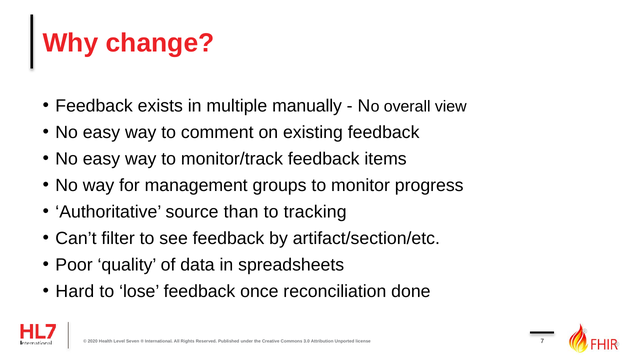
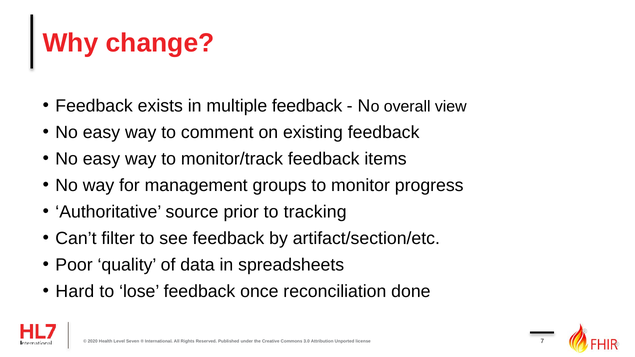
multiple manually: manually -> feedback (307, 106)
than: than -> prior (241, 212)
